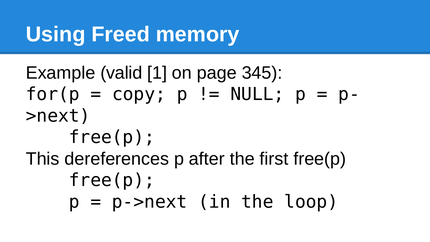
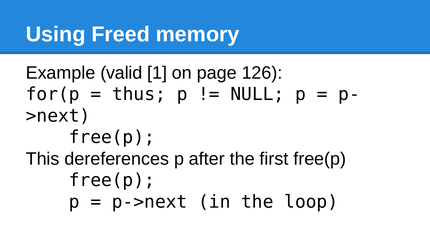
345: 345 -> 126 (262, 73)
copy: copy -> thus (139, 94)
